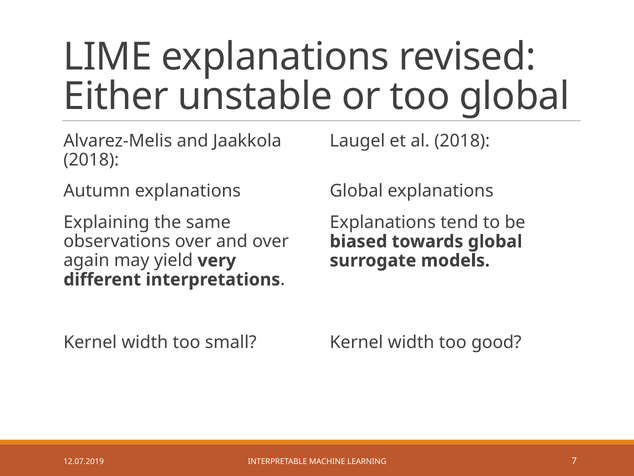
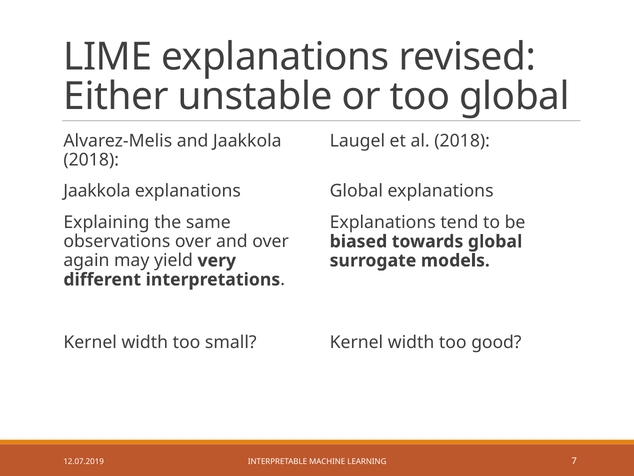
Autumn: Autumn -> Jaakkola (97, 191)
